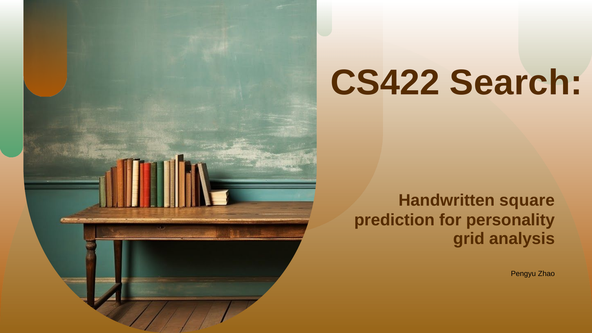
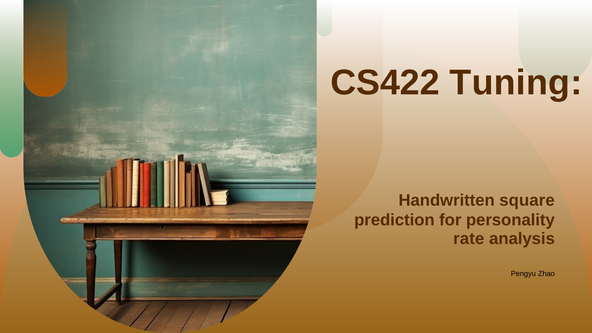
Search: Search -> Tuning (516, 83)
grid: grid -> rate (469, 239)
